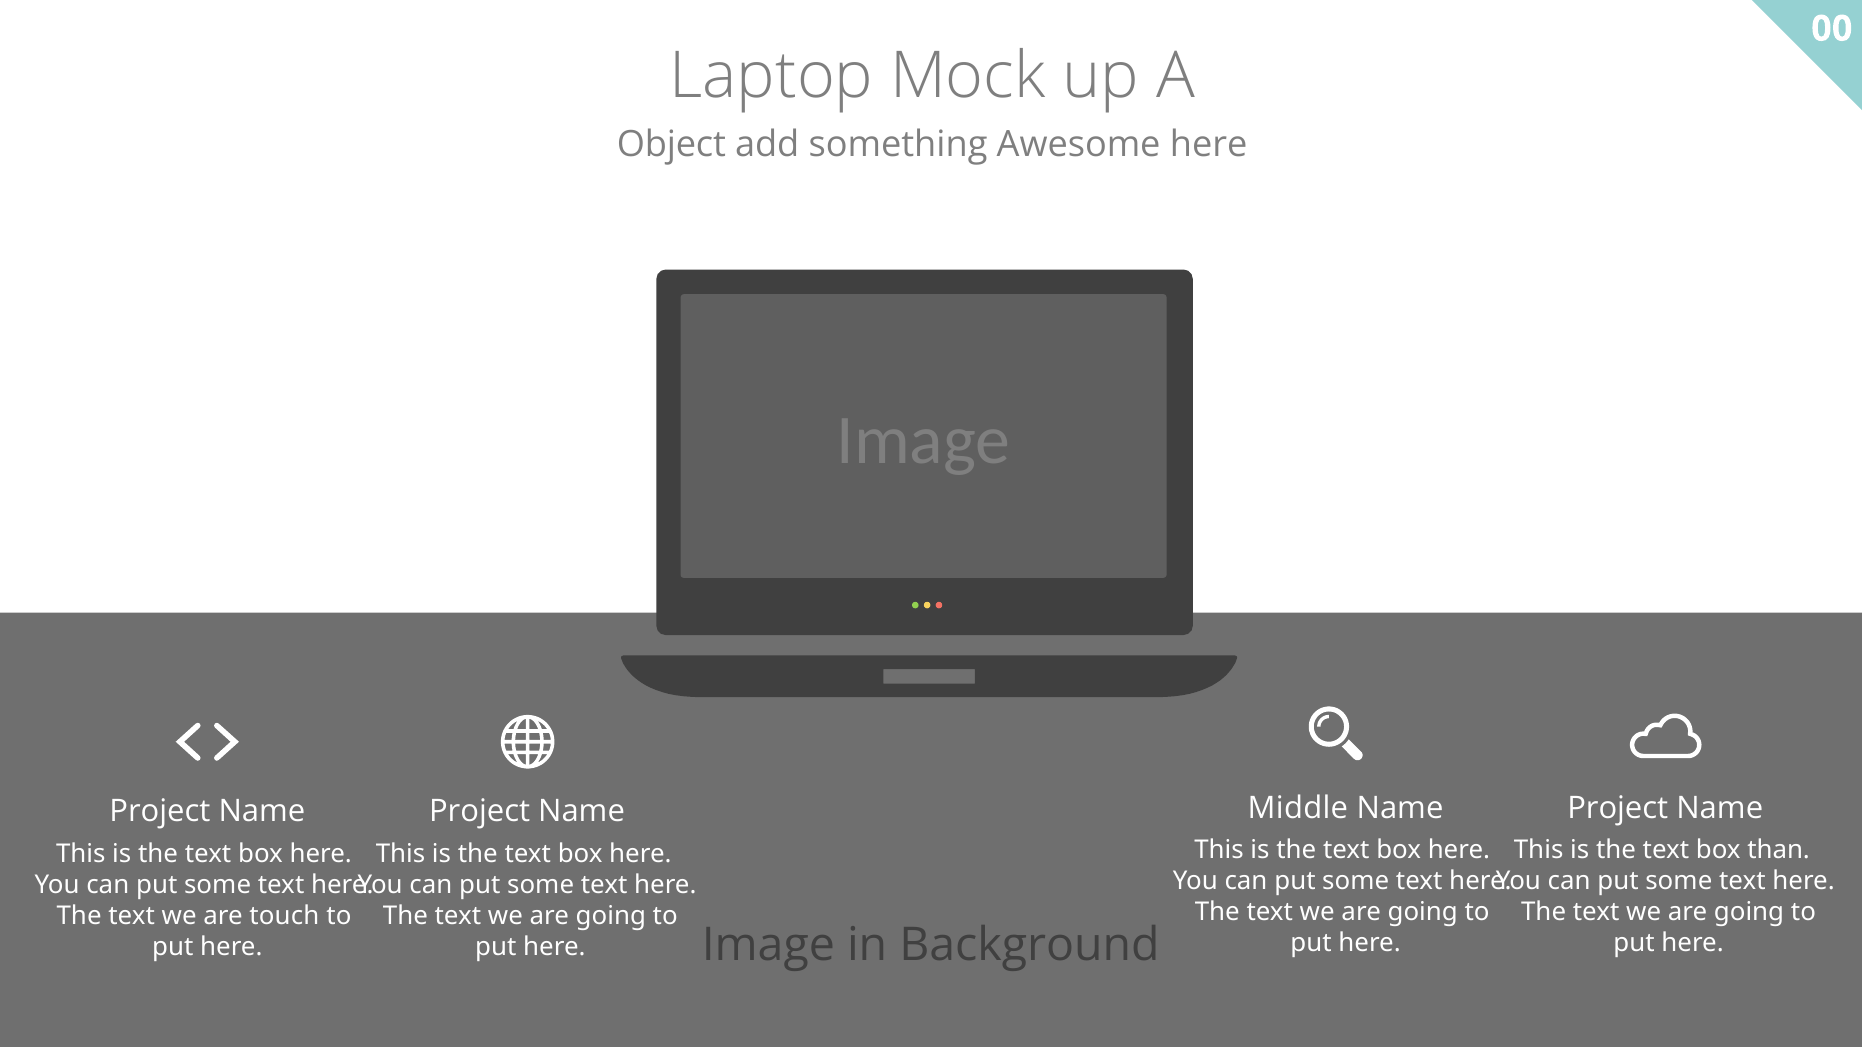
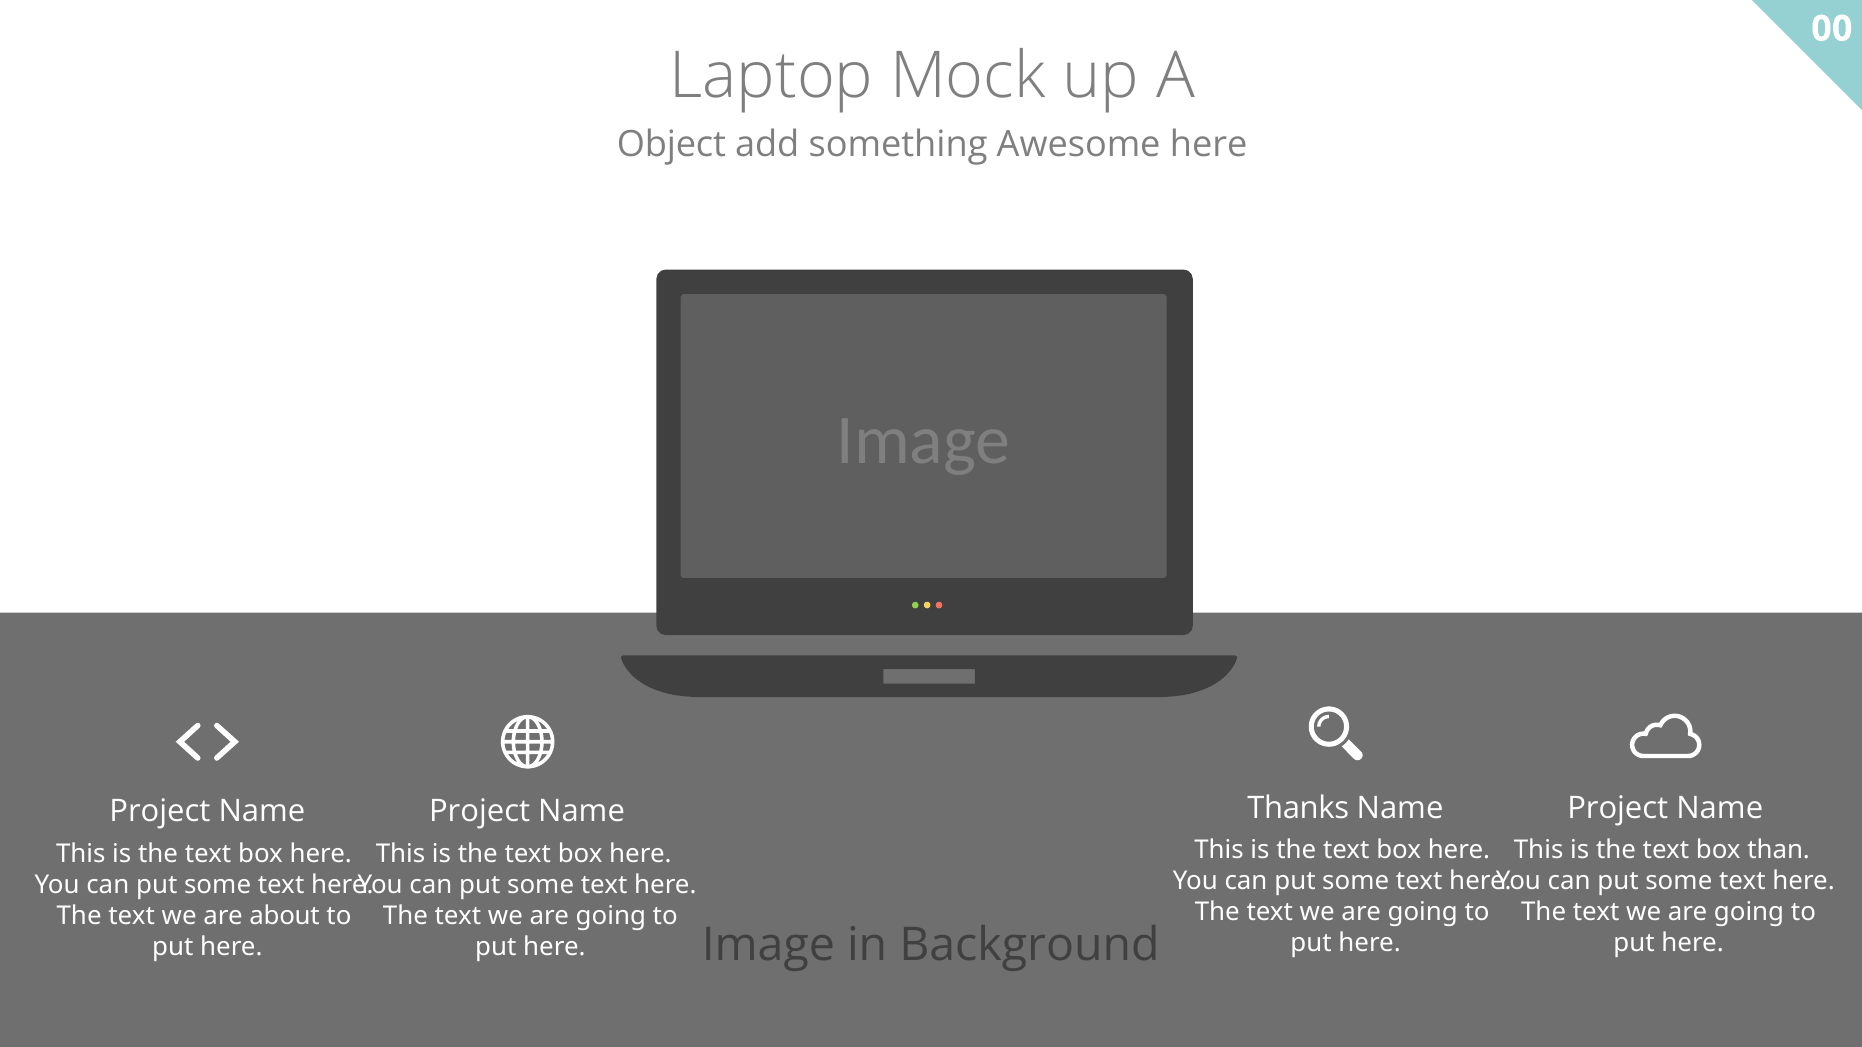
Middle: Middle -> Thanks (1298, 808)
touch: touch -> about (285, 916)
